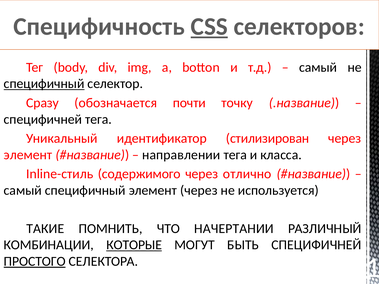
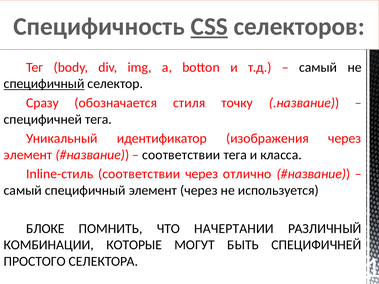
почти: почти -> стиля (189, 103)
стилизирован: стилизирован -> изображения (268, 138)
направлении: направлении -> соответствии (181, 155)
Inline-стиль содержимого: содержимого -> соответствии (139, 174)
ТАКИЕ: ТАКИЕ -> БЛОКЕ (45, 229)
КОТОРЫЕ underline: present -> none (134, 245)
ПРОСТОГО underline: present -> none (35, 262)
